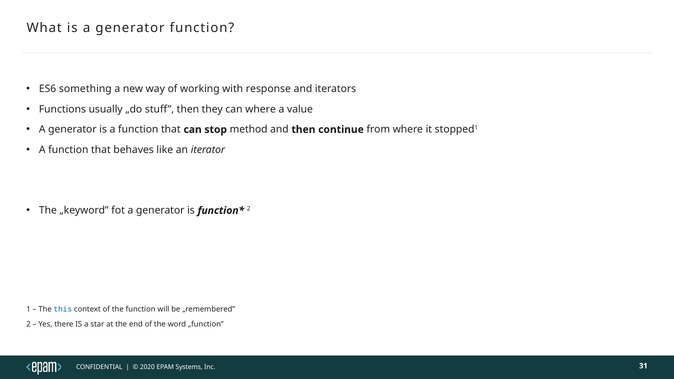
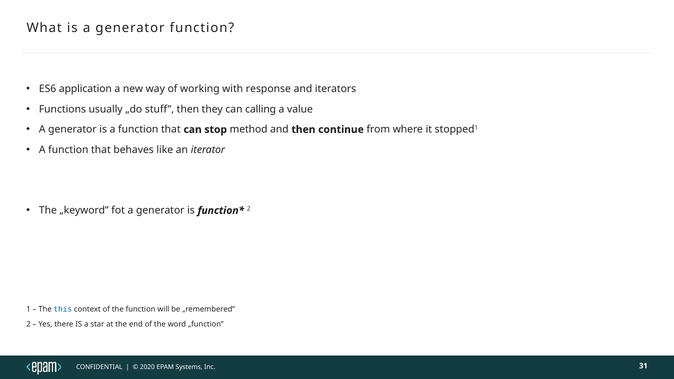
something: something -> application (85, 89)
can where: where -> calling (261, 109)
